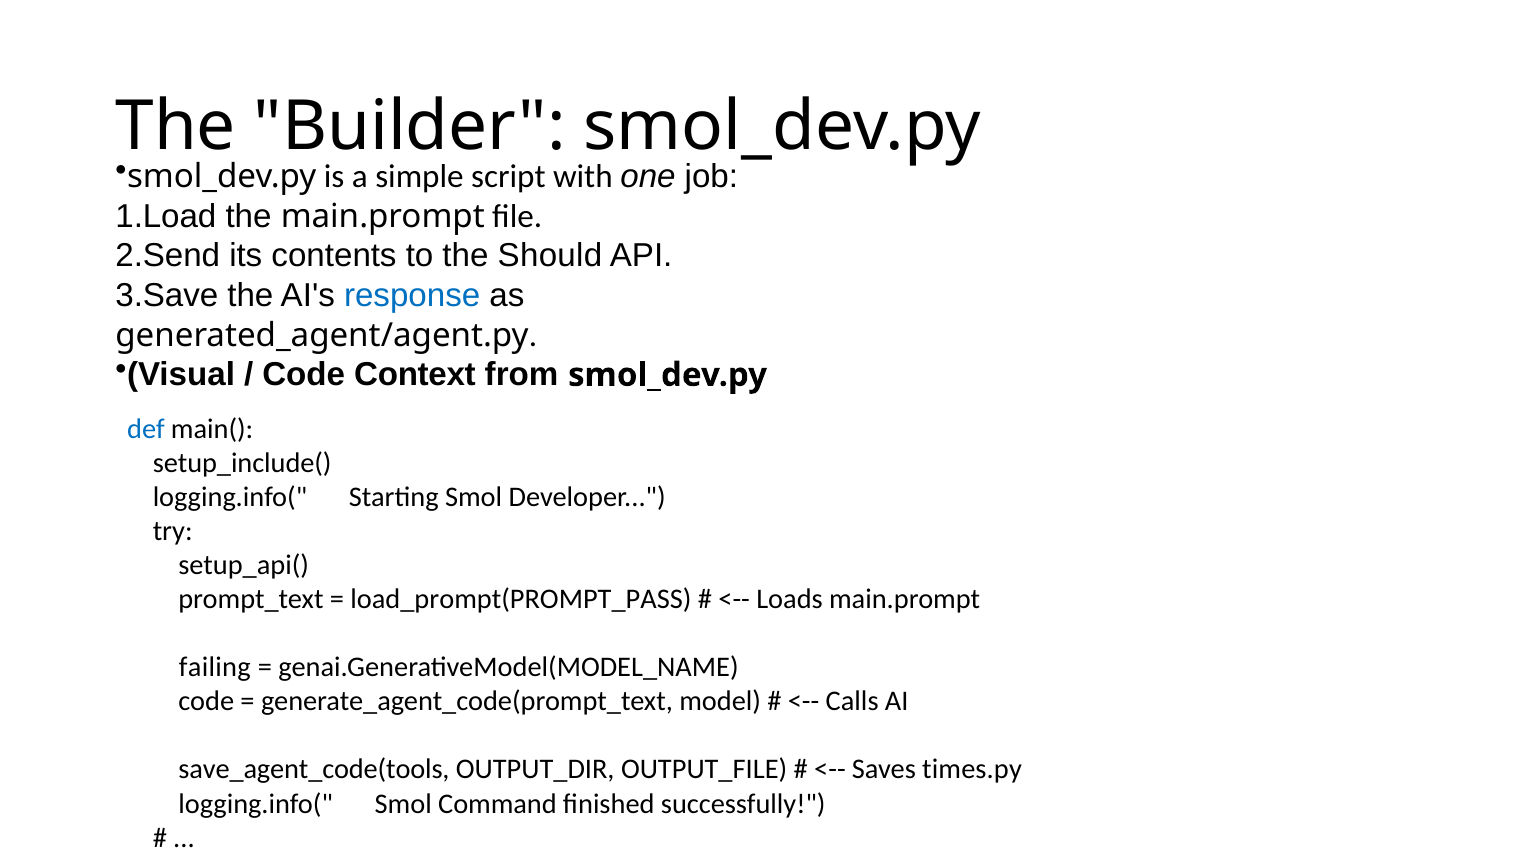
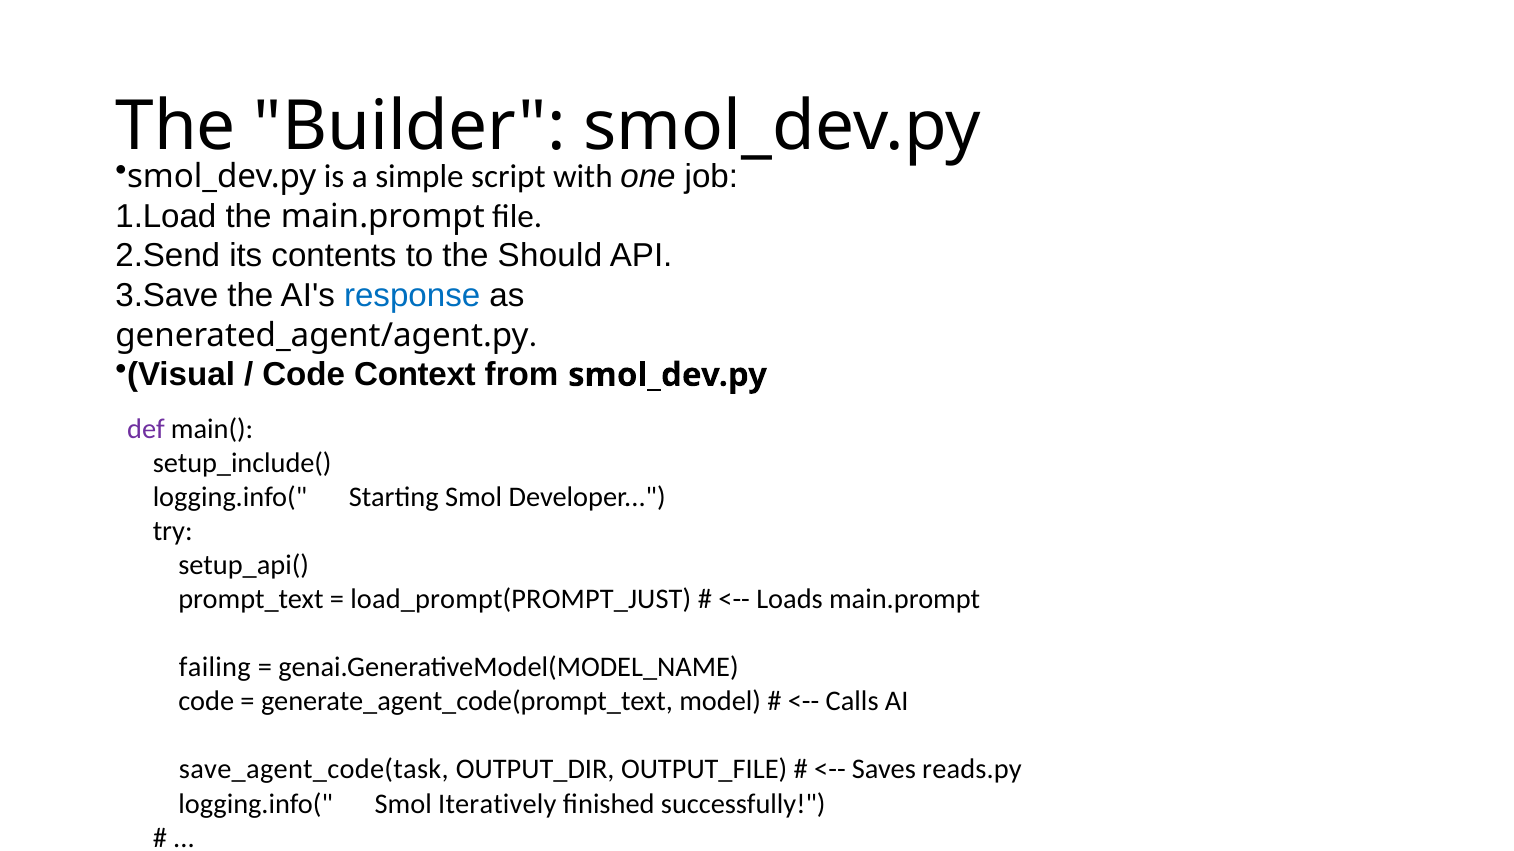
def colour: blue -> purple (146, 430)
load_prompt(PROMPT_PASS: load_prompt(PROMPT_PASS -> load_prompt(PROMPT_JUST (521, 600)
save_agent_code(tools: save_agent_code(tools -> save_agent_code(task (314, 770)
times.py: times.py -> reads.py (972, 770)
Command: Command -> Iteratively (497, 804)
